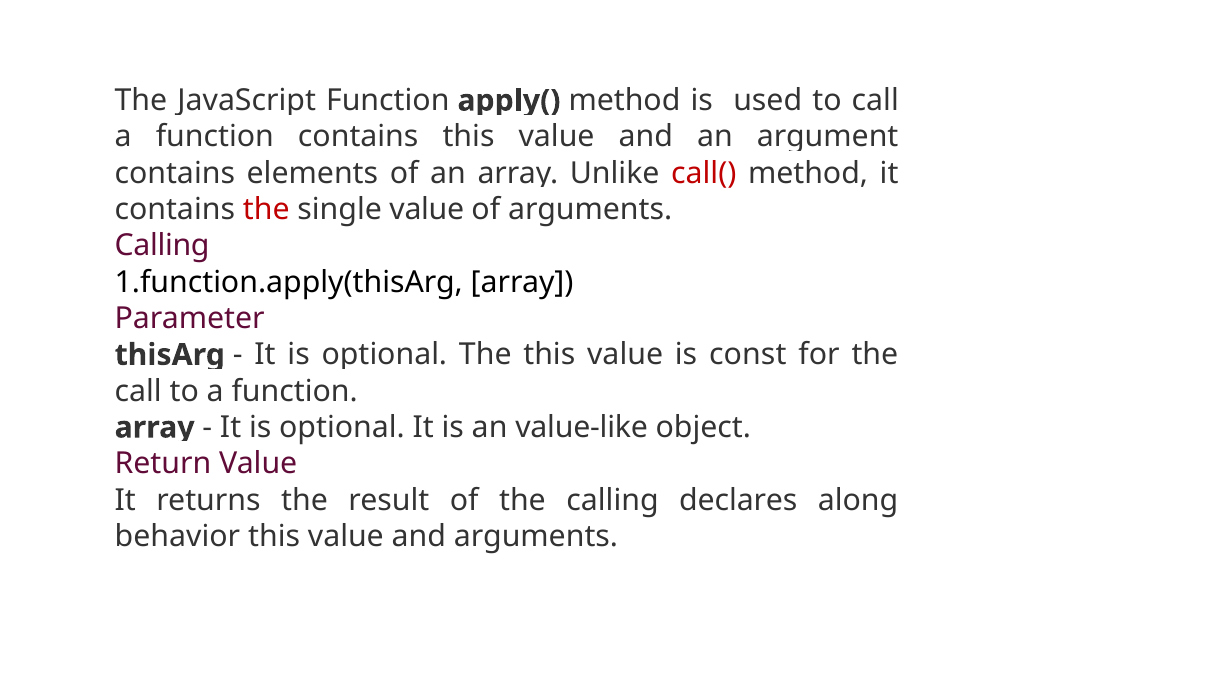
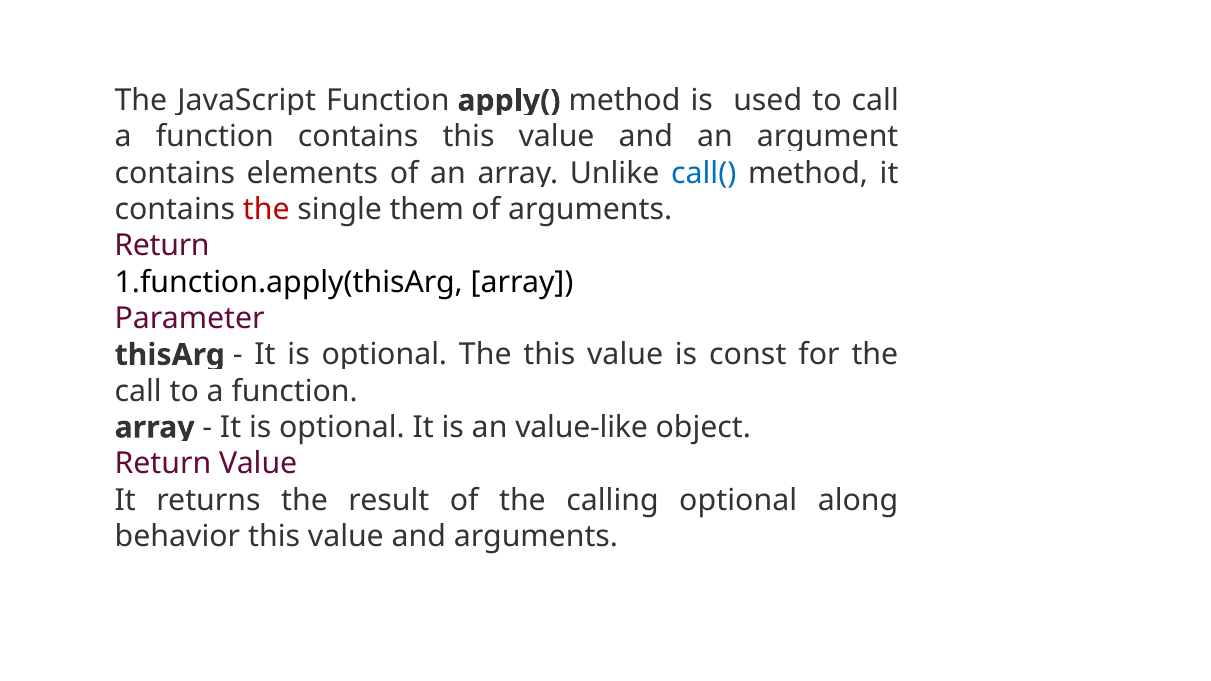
call( colour: red -> blue (704, 173)
single value: value -> them (427, 210)
Calling: Calling -> Return (162, 246)
declares: declares -> optional (738, 500)
